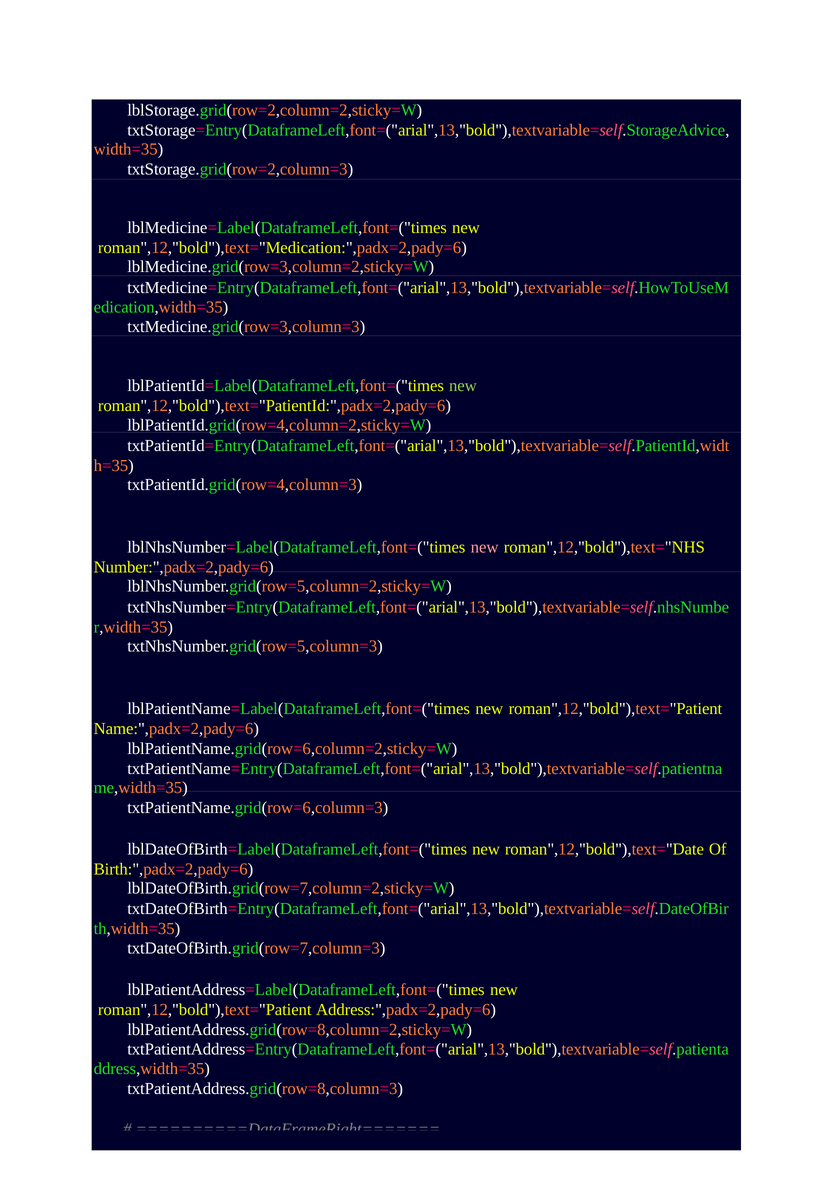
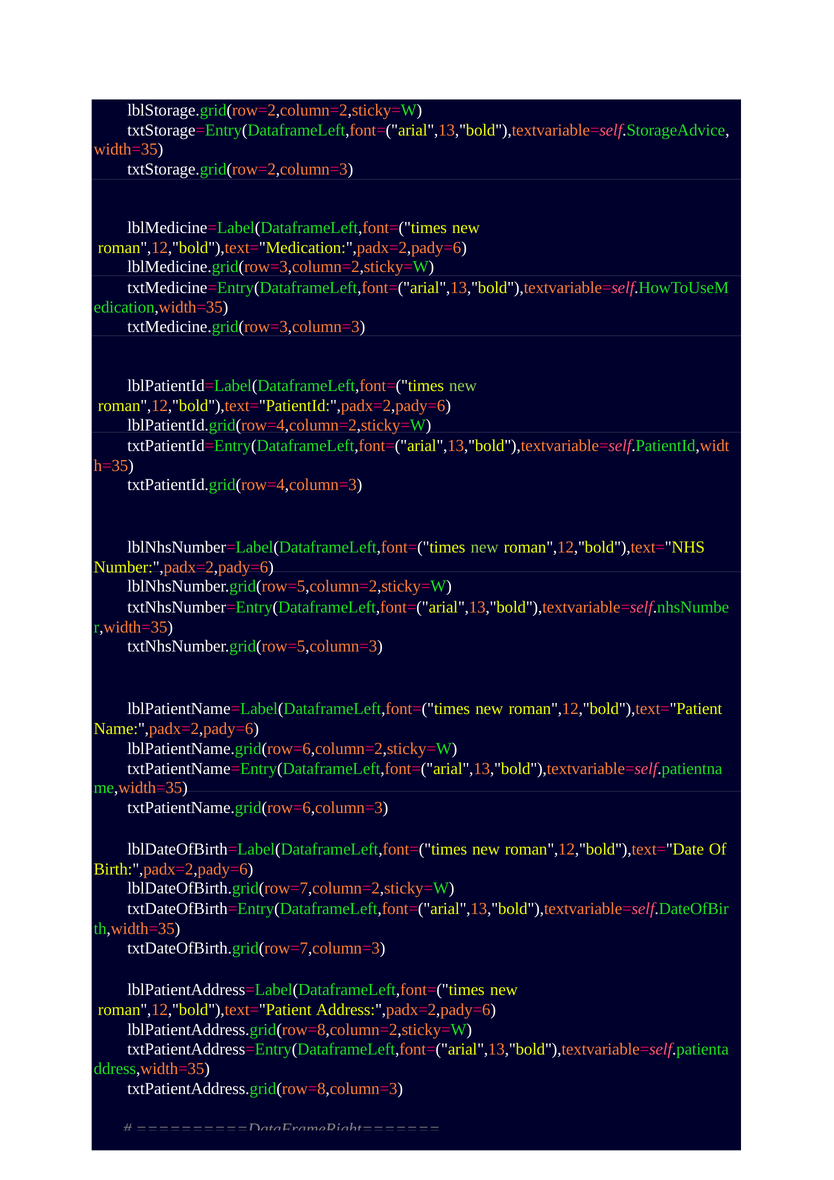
new colour: pink -> light green (485, 547)
